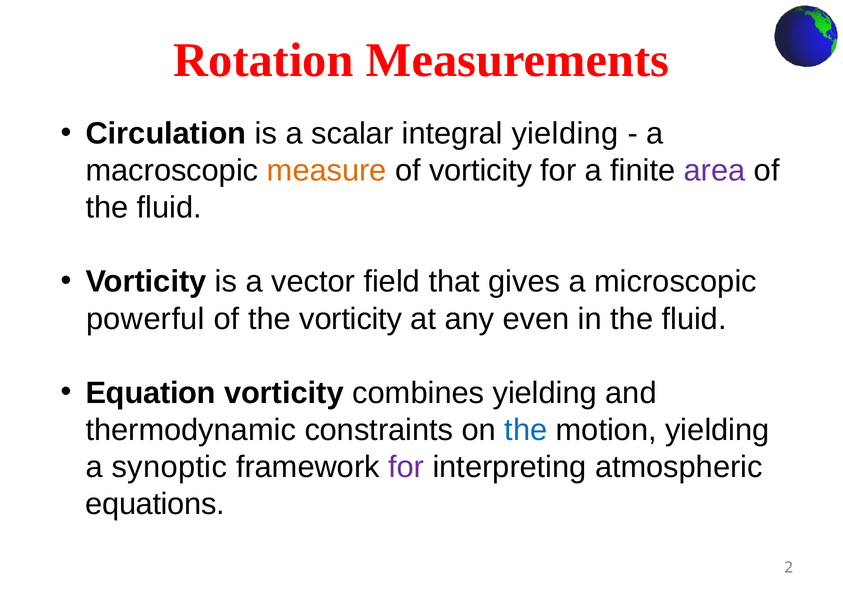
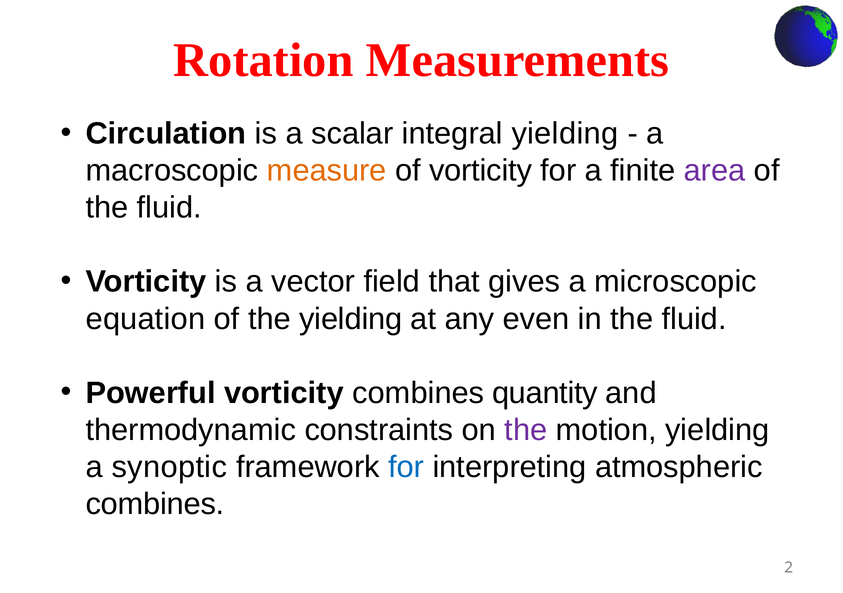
powerful: powerful -> equation (145, 319)
the vorticity: vorticity -> yielding (351, 319)
Equation: Equation -> Powerful (151, 393)
combines yielding: yielding -> quantity (545, 393)
the colour: blue -> purple (526, 430)
for colour: purple -> blue (406, 467)
equations: equations -> combines (155, 504)
